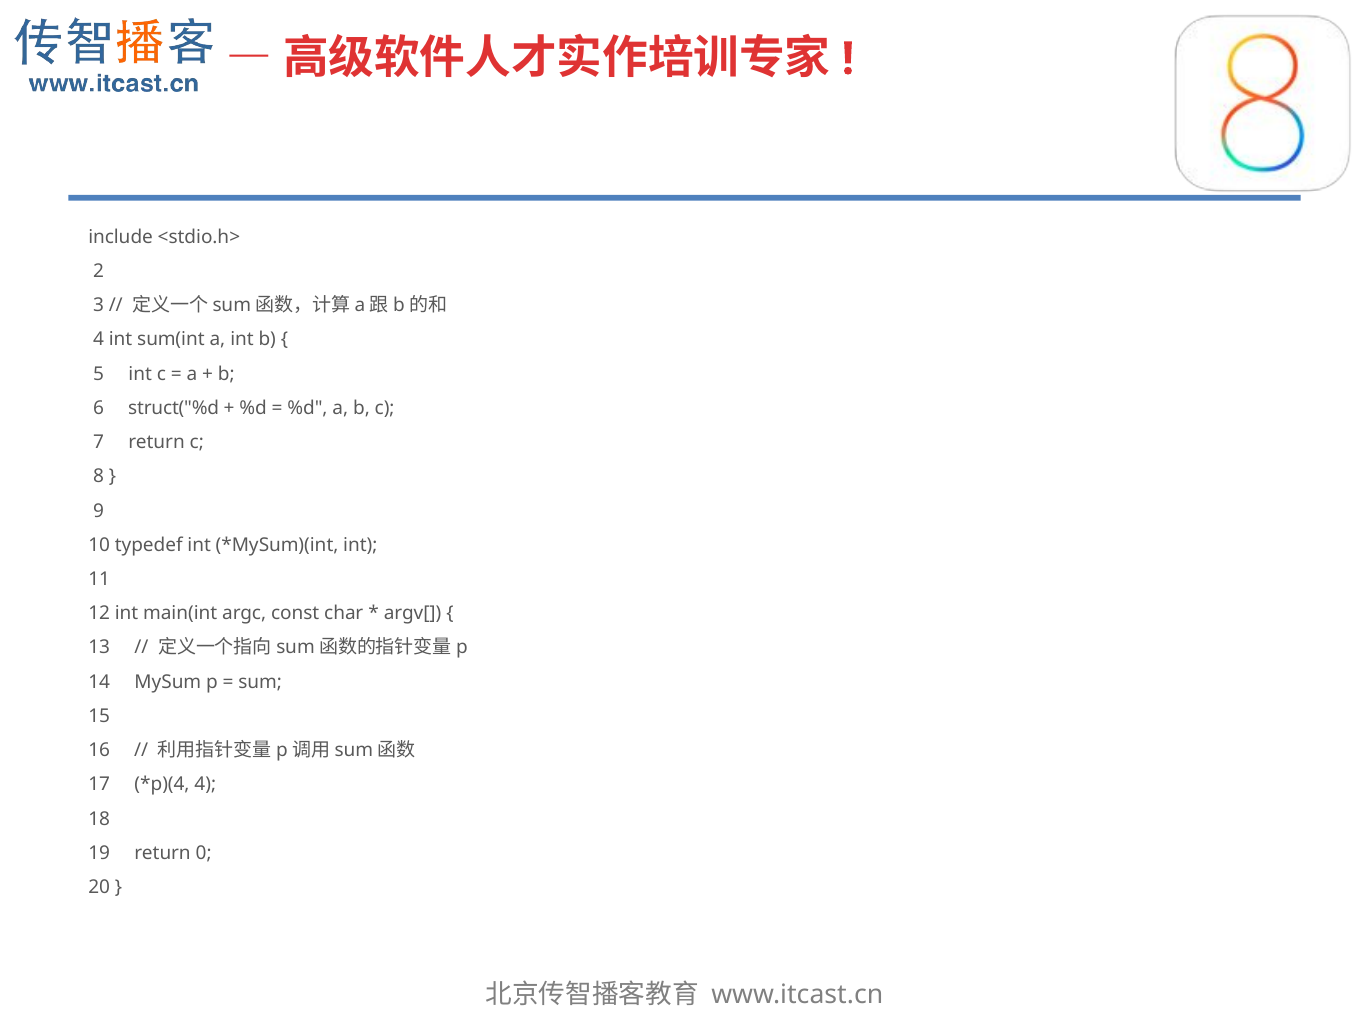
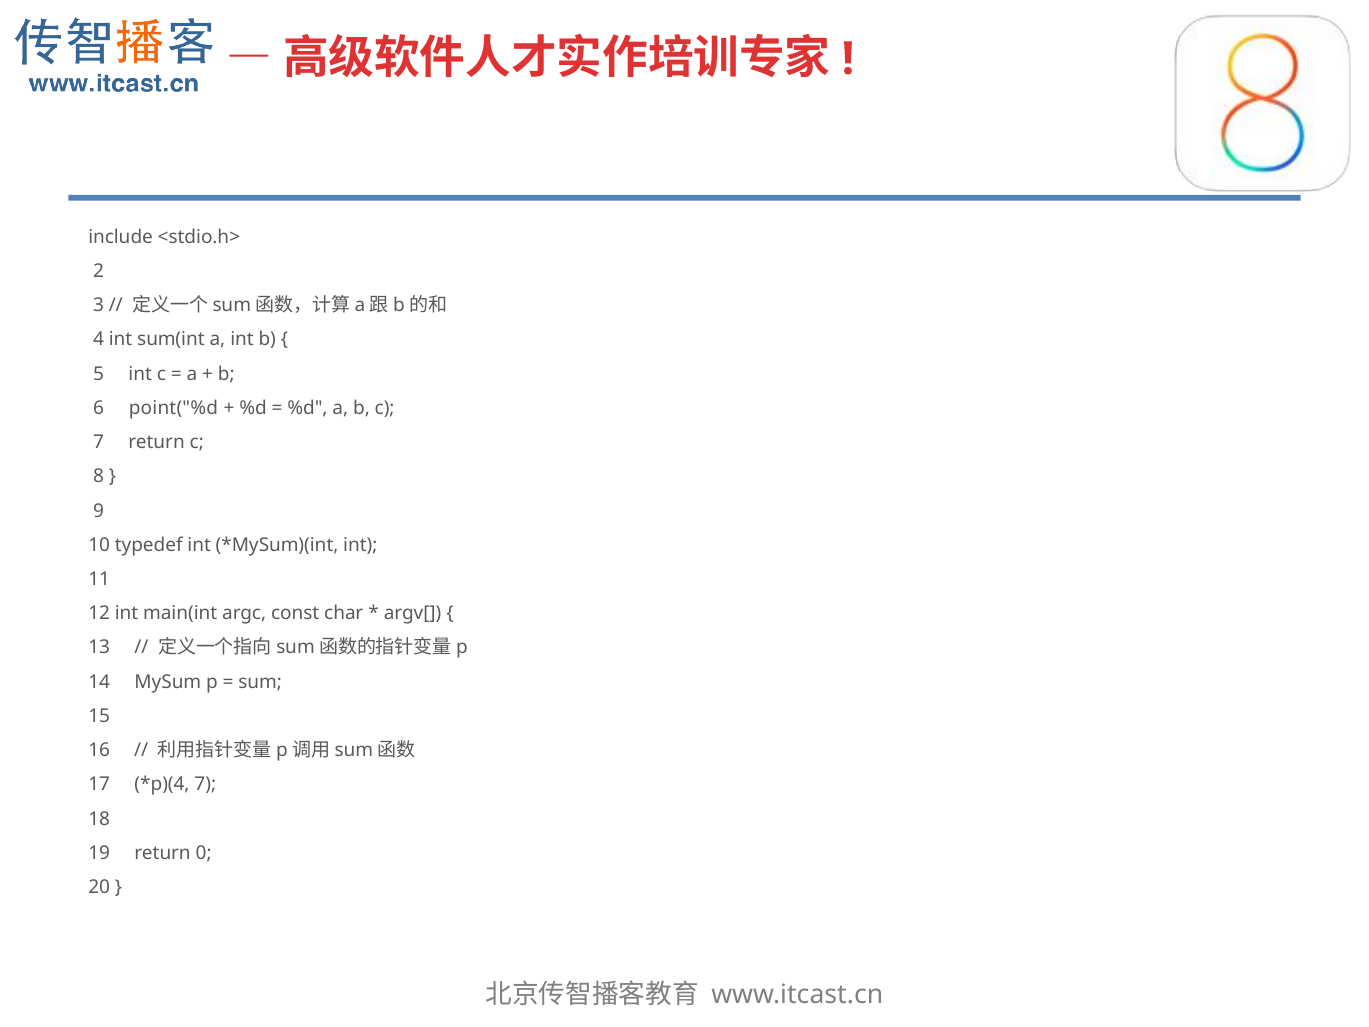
struct("%d: struct("%d -> point("%d (173, 408)
4: 4 -> 7 (205, 784)
